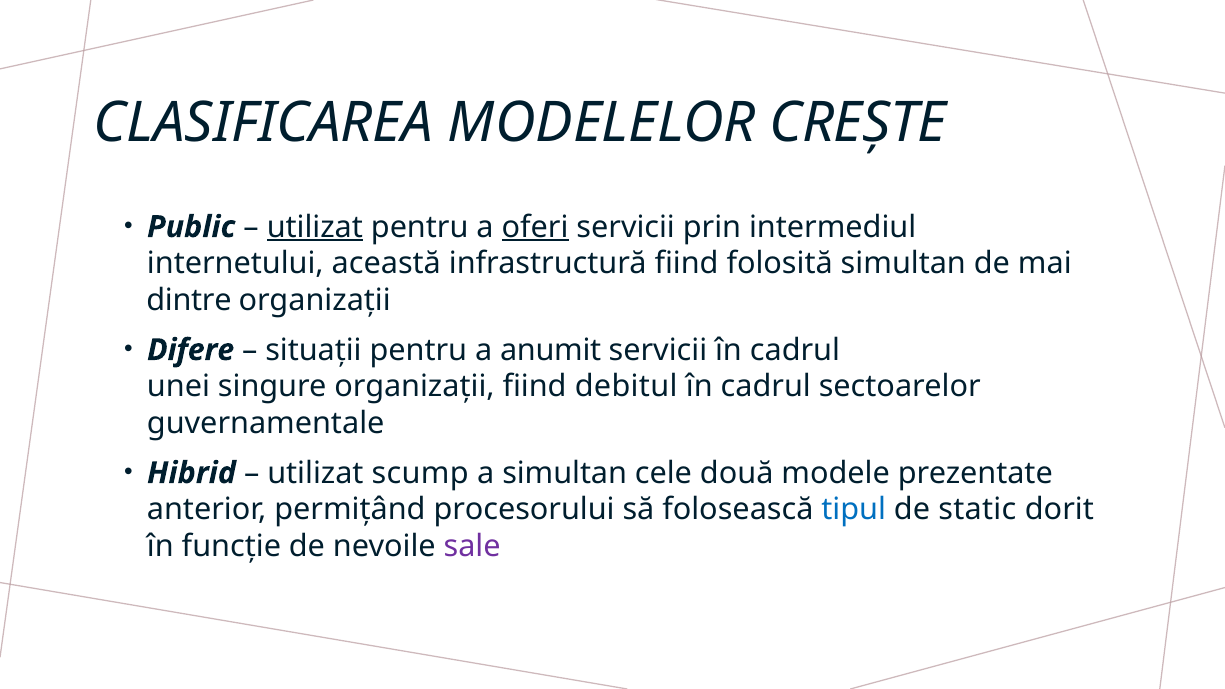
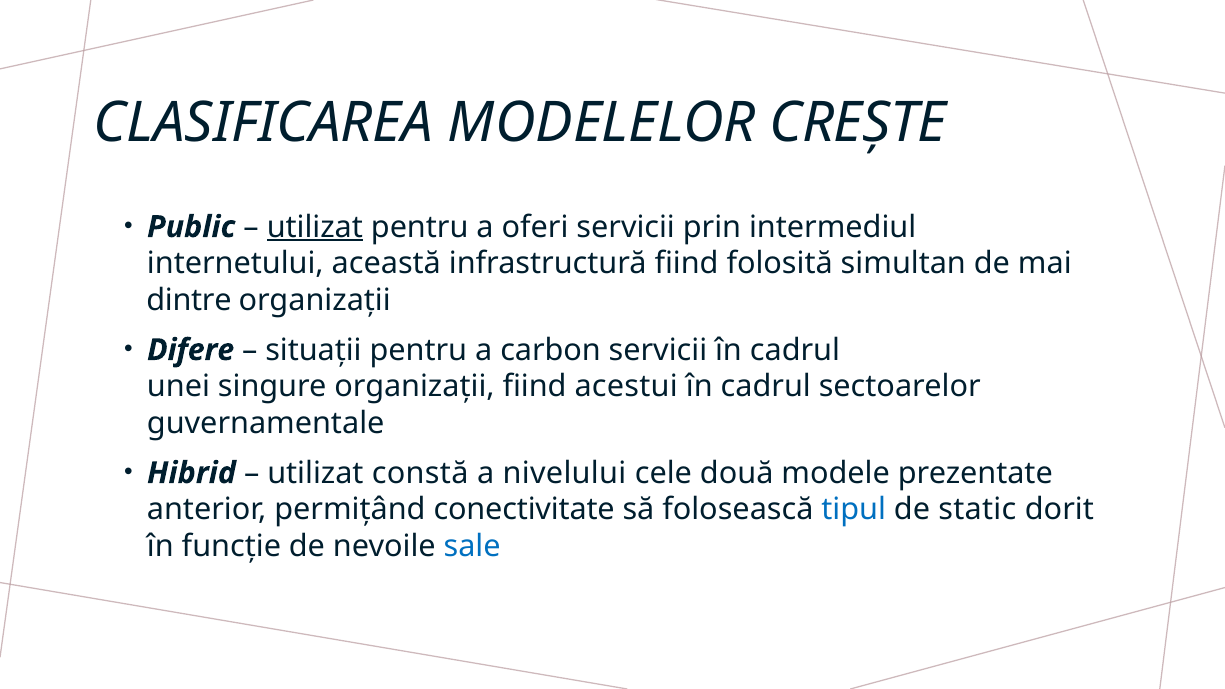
oferi underline: present -> none (535, 227)
anumit: anumit -> carbon (551, 350)
debitul: debitul -> acestui (626, 387)
scump: scump -> constă (420, 473)
a simultan: simultan -> nivelului (564, 473)
procesorului: procesorului -> conectivitate (524, 510)
sale colour: purple -> blue (472, 547)
